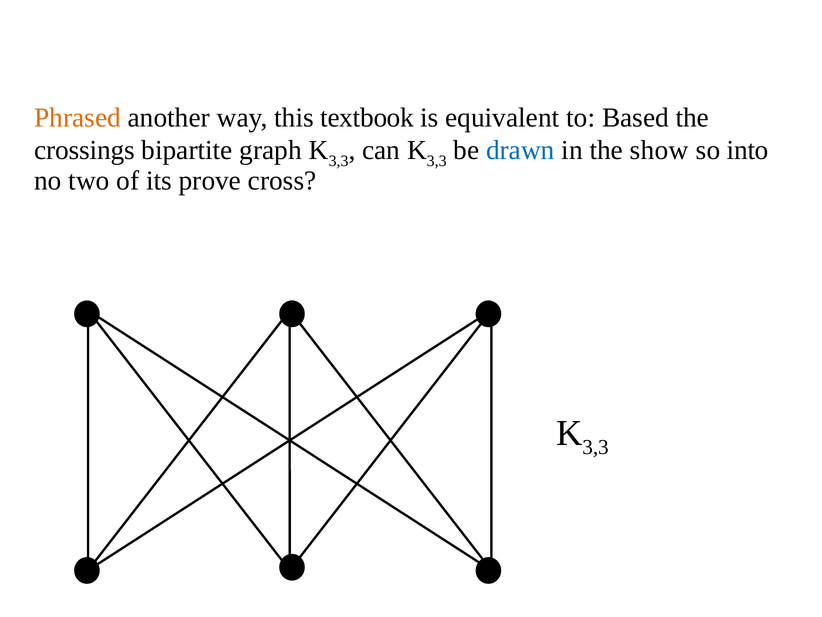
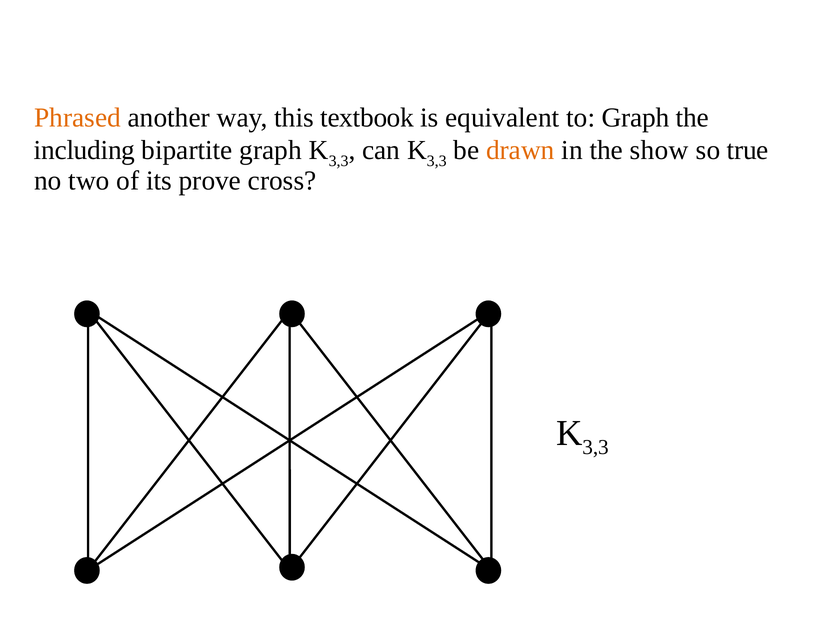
to Based: Based -> Graph (636, 117)
crossings: crossings -> including (85, 150)
drawn colour: blue -> orange (520, 150)
into: into -> true (748, 150)
